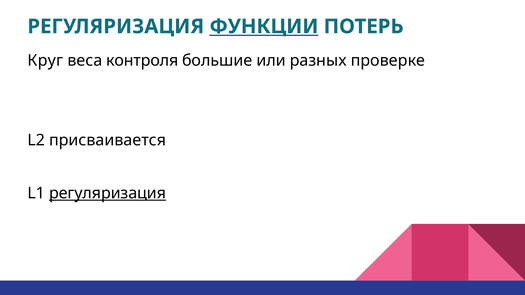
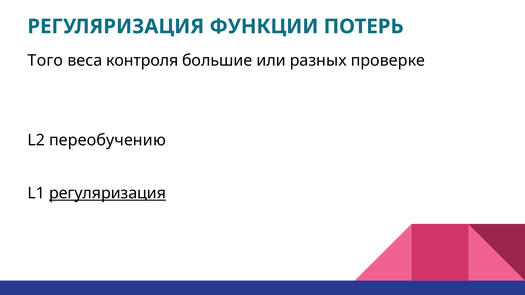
ФУНКЦИИ underline: present -> none (264, 27)
Круг: Круг -> Того (45, 61)
присваивается: присваивается -> переобучению (107, 140)
